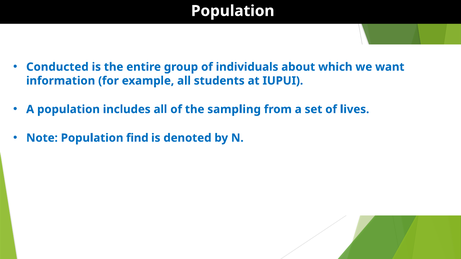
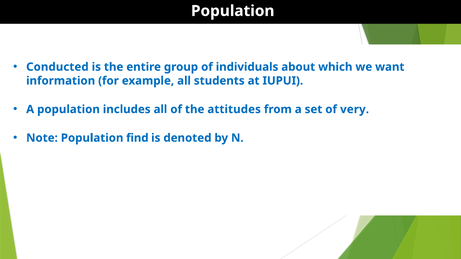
sampling: sampling -> attitudes (234, 109)
lives: lives -> very (355, 109)
